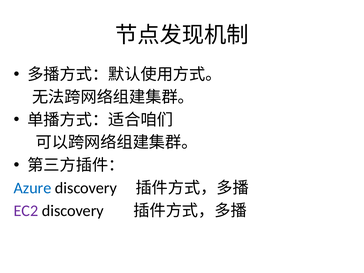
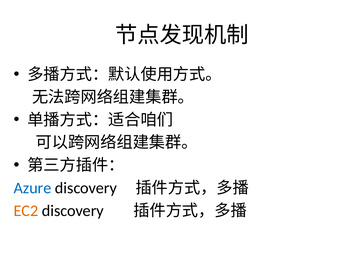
EC2 colour: purple -> orange (26, 211)
